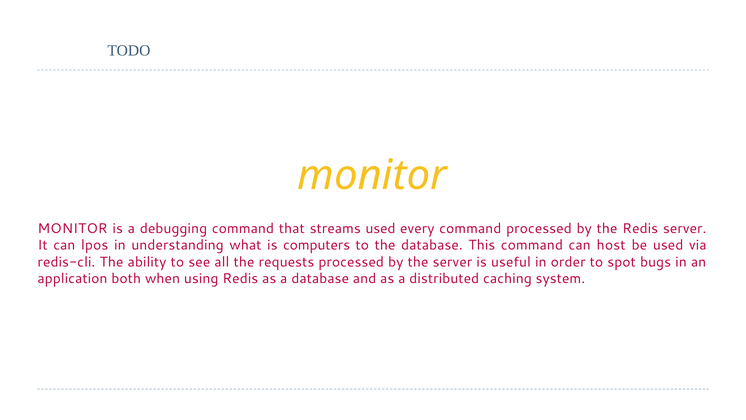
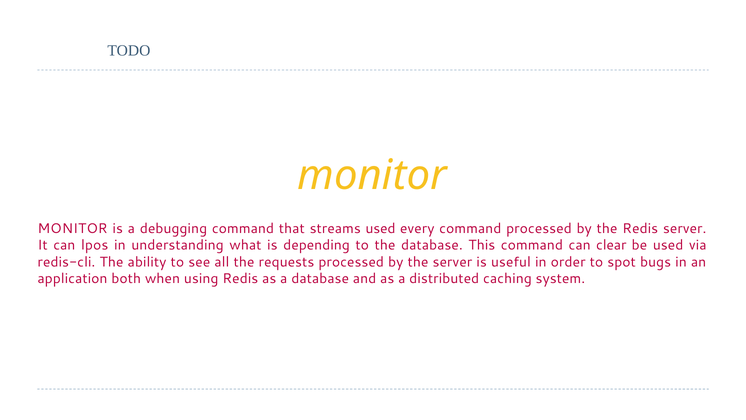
computers: computers -> depending (317, 245)
host: host -> clear (611, 245)
